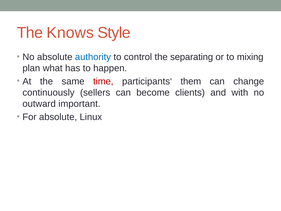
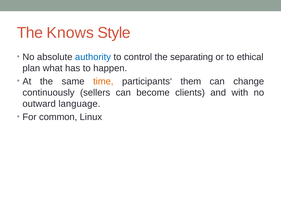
mixing: mixing -> ethical (250, 57)
time colour: red -> orange (103, 81)
important: important -> language (79, 104)
For absolute: absolute -> common (58, 117)
